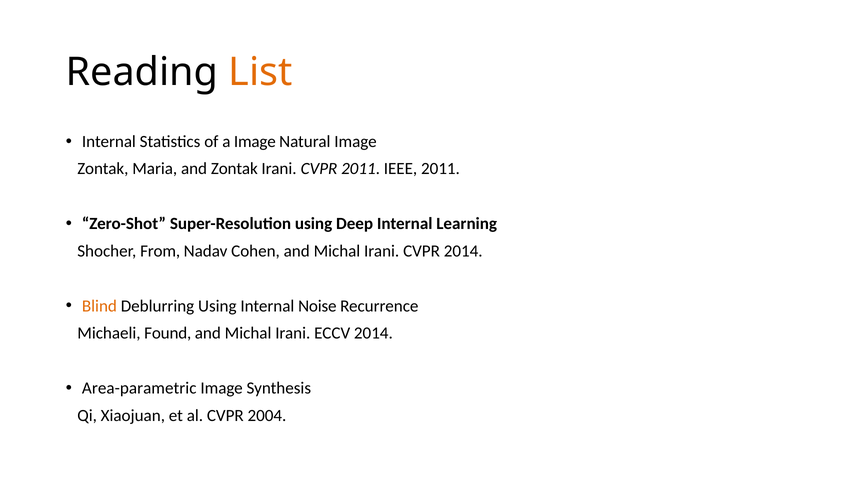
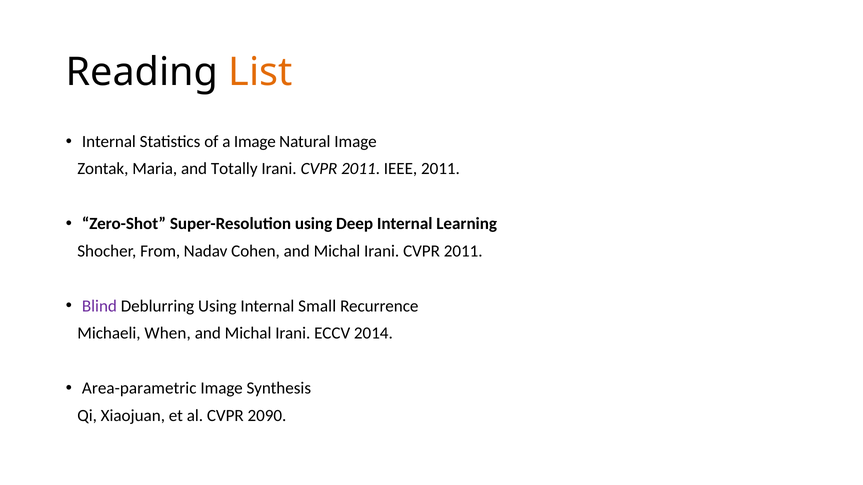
and Zontak: Zontak -> Totally (234, 169)
Michal Irani CVPR 2014: 2014 -> 2011 (463, 251)
Blind colour: orange -> purple (99, 306)
Noise: Noise -> Small (317, 306)
Found: Found -> When (168, 334)
2004: 2004 -> 2090 (267, 416)
